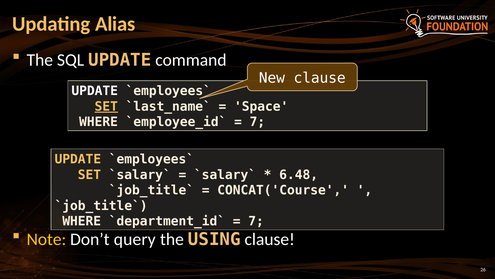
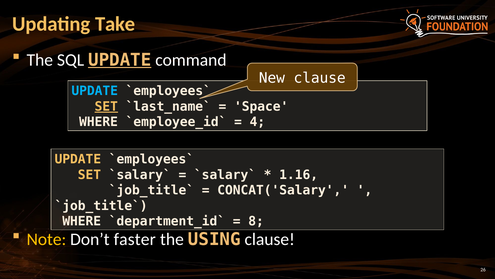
Alias: Alias -> Take (115, 24)
UPDATE underline: none -> present (120, 60)
UPDATE colour: white -> light blue (95, 91)
7: 7 -> 4 (257, 122)
6.48: 6.48 -> 1.16 (299, 174)
CONCAT('Course: CONCAT('Course -> CONCAT('Salary (283, 190)
7: 7 -> 8 (256, 221)
query: query -> faster (135, 239)
